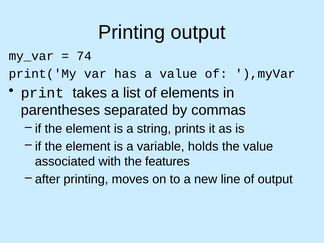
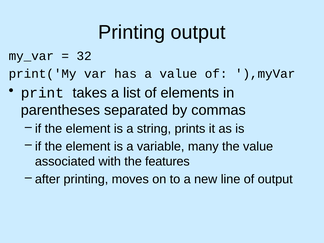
74: 74 -> 32 (84, 56)
holds: holds -> many (203, 146)
